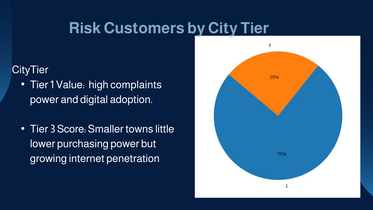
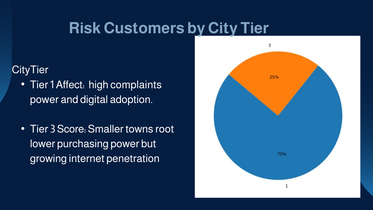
Value: Value -> Affect (70, 85)
little: little -> root (165, 129)
